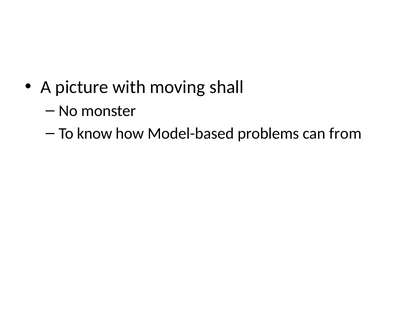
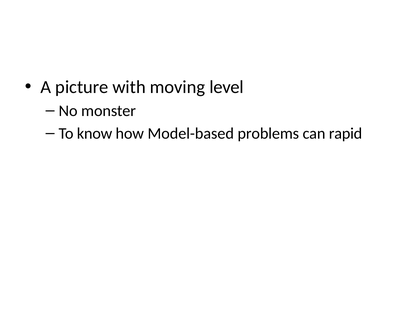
shall: shall -> level (227, 87)
from: from -> rapid (346, 134)
